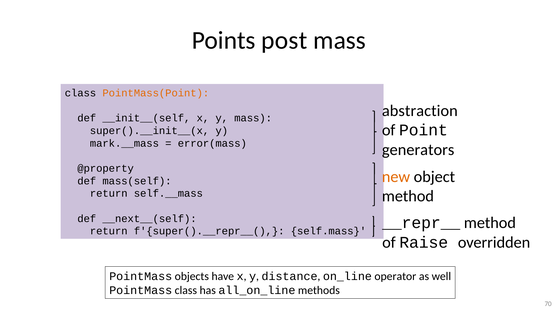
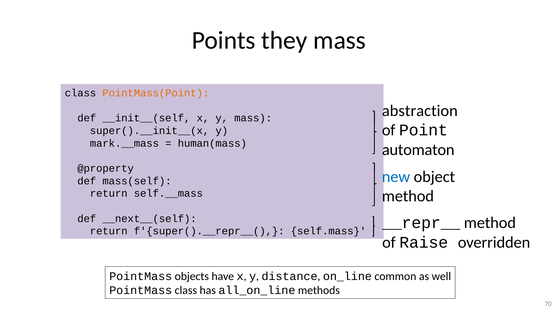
post: post -> they (284, 41)
error(mass: error(mass -> human(mass (212, 143)
generators: generators -> automaton (418, 150)
new colour: orange -> blue (396, 177)
operator: operator -> common (395, 276)
